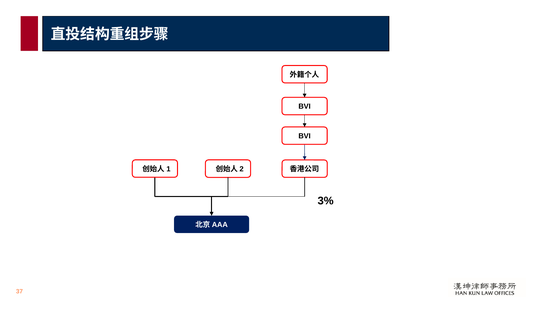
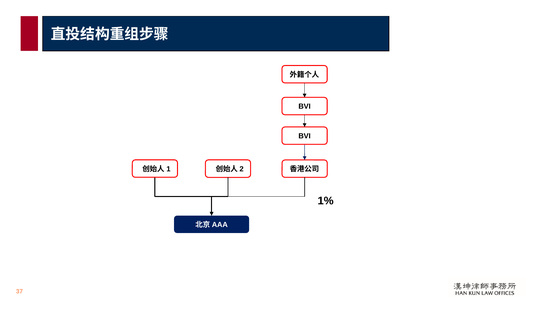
3%: 3% -> 1% (326, 201)
